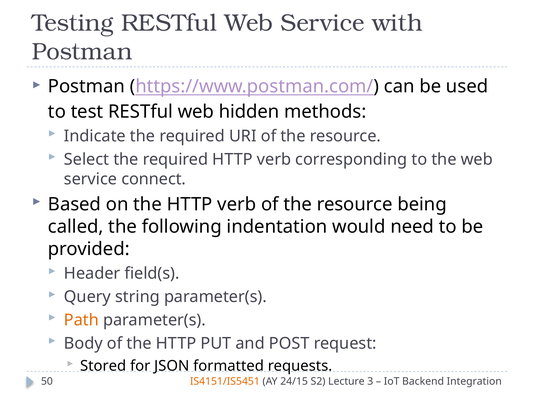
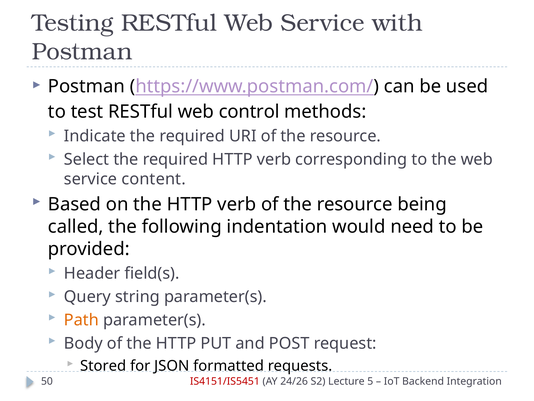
hidden: hidden -> control (249, 111)
connect: connect -> content (154, 179)
IS4151/IS5451 colour: orange -> red (225, 381)
24/15: 24/15 -> 24/26 (294, 381)
3: 3 -> 5 (370, 381)
